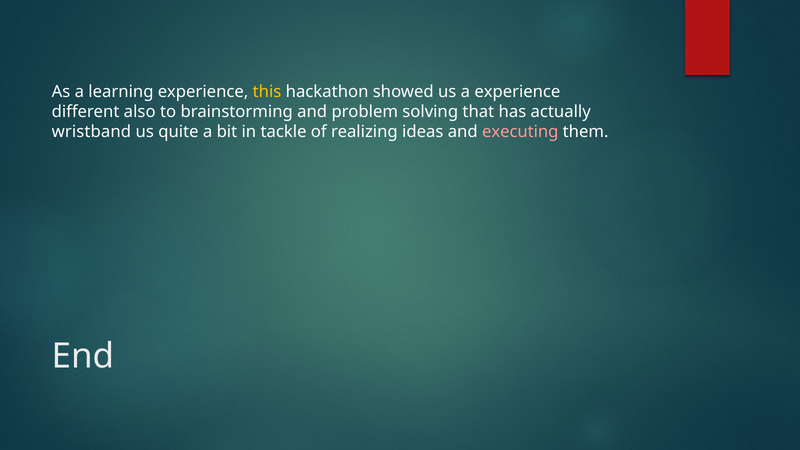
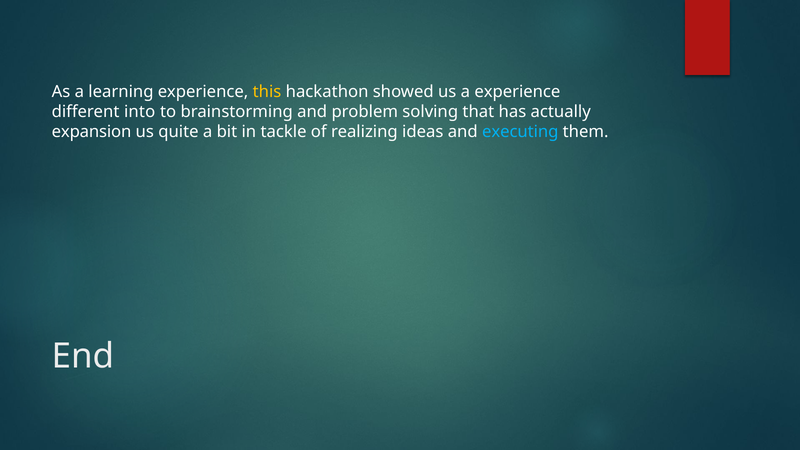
also: also -> into (140, 112)
wristband: wristband -> expansion (92, 132)
executing colour: pink -> light blue (520, 132)
